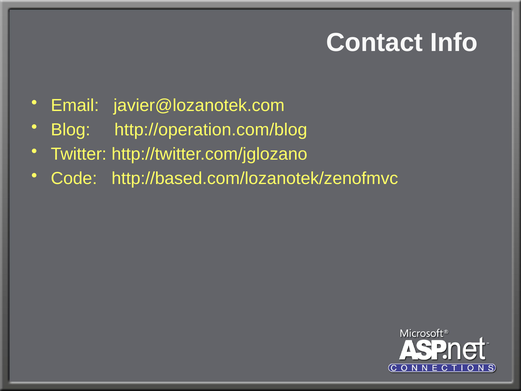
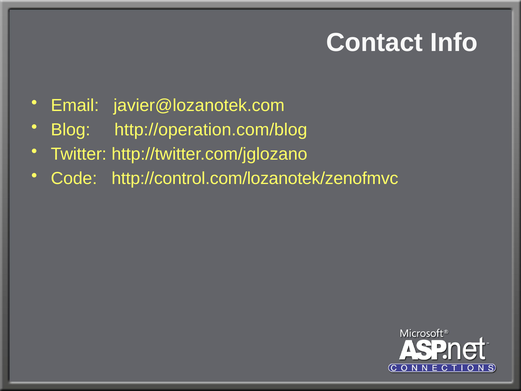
http://based.com/lozanotek/zenofmvc: http://based.com/lozanotek/zenofmvc -> http://control.com/lozanotek/zenofmvc (255, 178)
